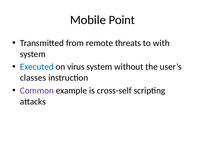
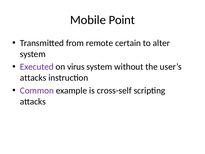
threats: threats -> certain (128, 43)
with: with -> alter (161, 43)
Executed colour: blue -> purple (37, 67)
classes: classes -> attacks (33, 78)
